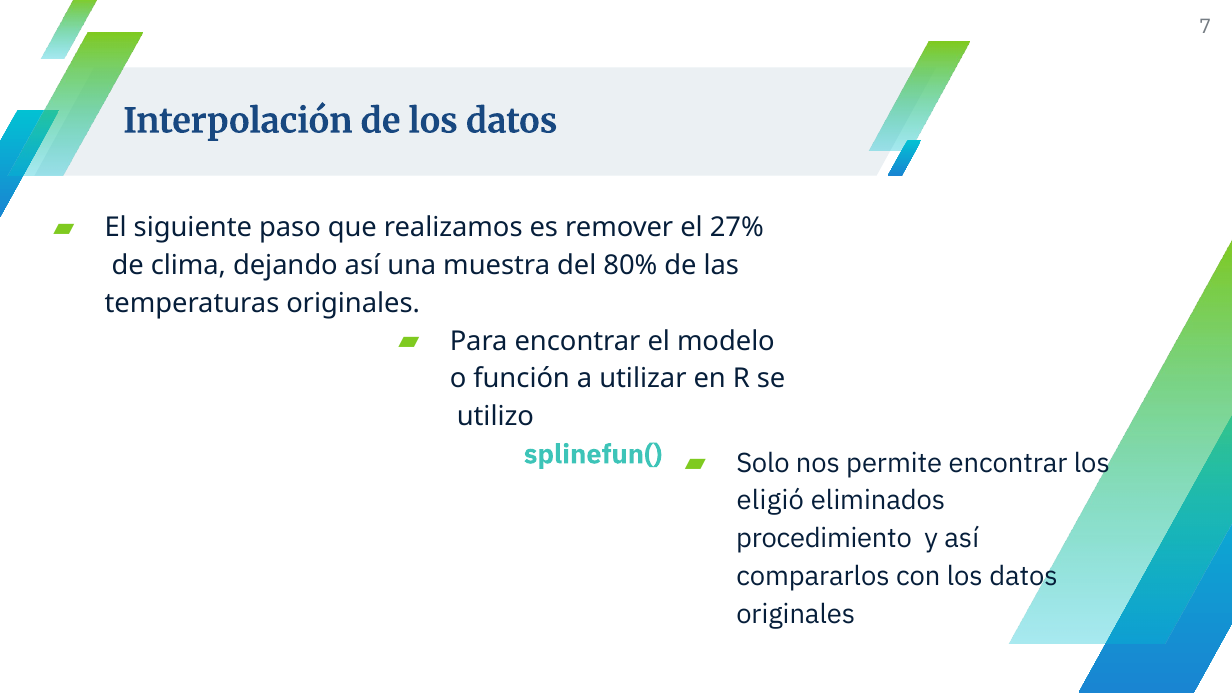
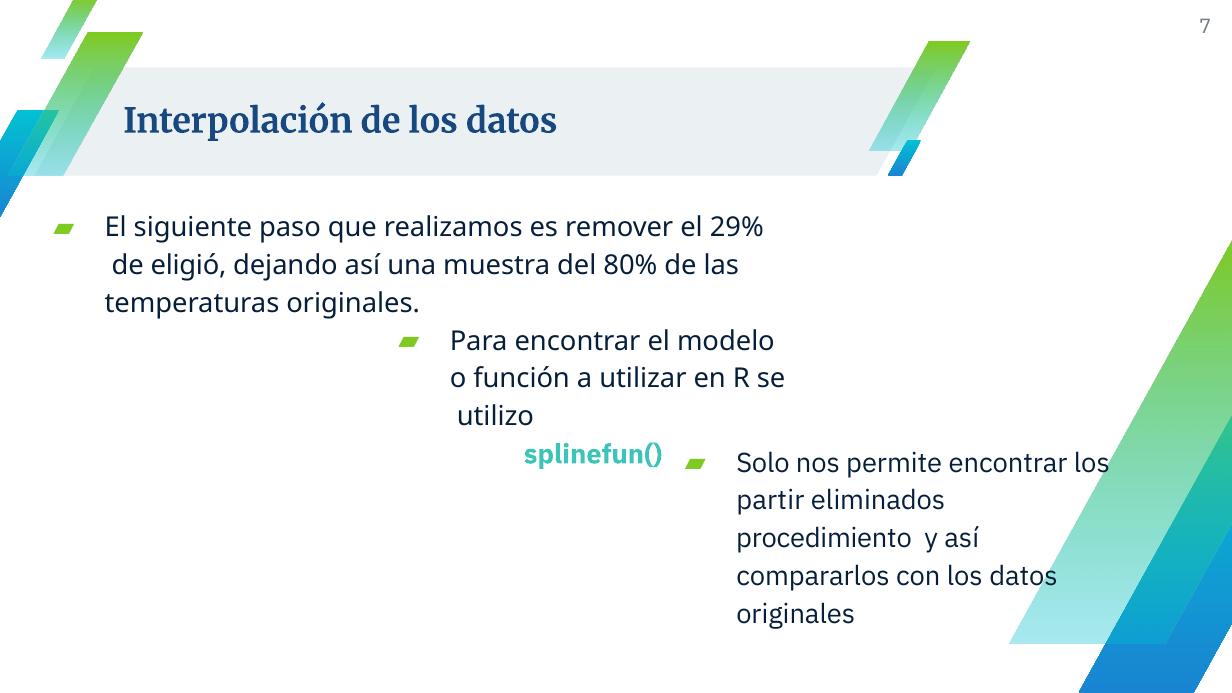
27%: 27% -> 29% (737, 228)
clima: clima -> eligió (189, 265)
eligió: eligió -> partir (770, 501)
